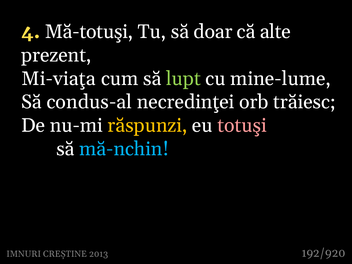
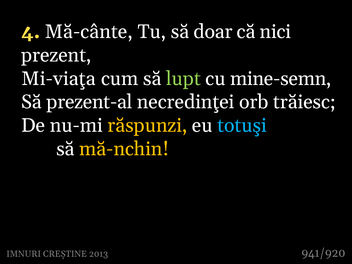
Mă-totuşi: Mă-totuşi -> Mă-cânte (89, 32)
alte: alte -> nici (275, 32)
mine-lume: mine-lume -> mine-semn (281, 79)
condus-al: condus-al -> prezent-al (89, 102)
totuşi colour: pink -> light blue (242, 125)
mă-nchin colour: light blue -> yellow (124, 149)
192/920: 192/920 -> 941/920 (324, 253)
